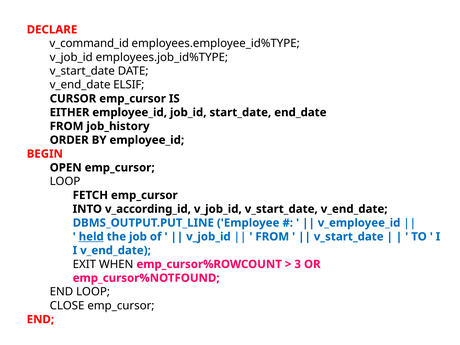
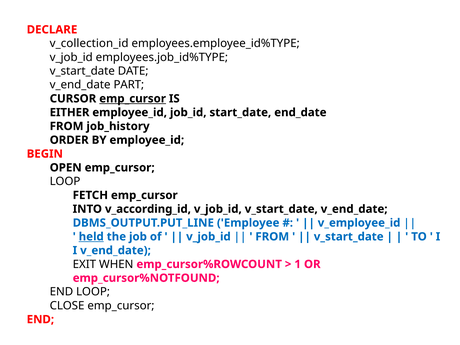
v_command_id: v_command_id -> v_collection_id (89, 43)
ELSIF: ELSIF -> PART (129, 85)
emp_cursor underline: none -> present (133, 99)
3: 3 -> 1 (298, 264)
